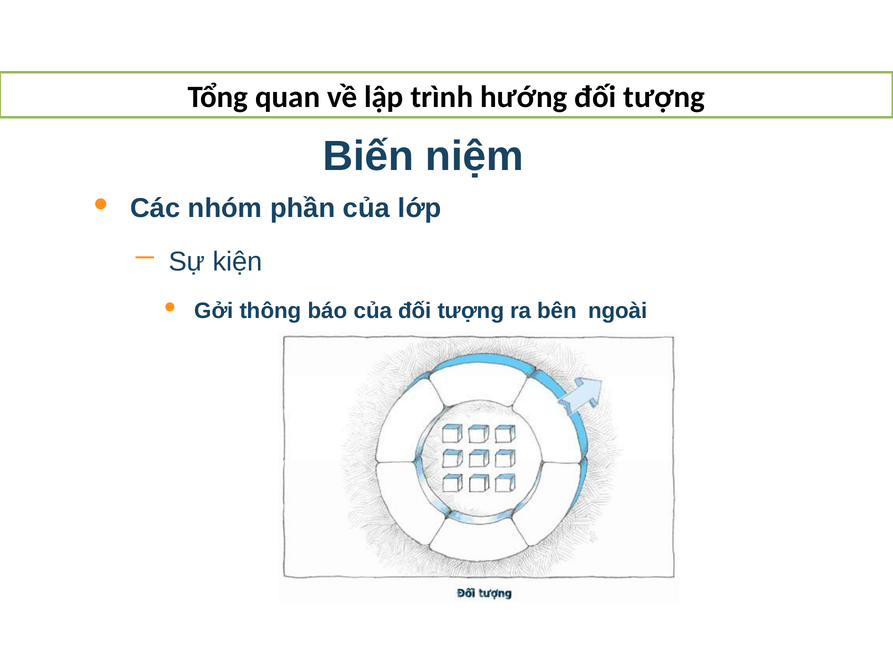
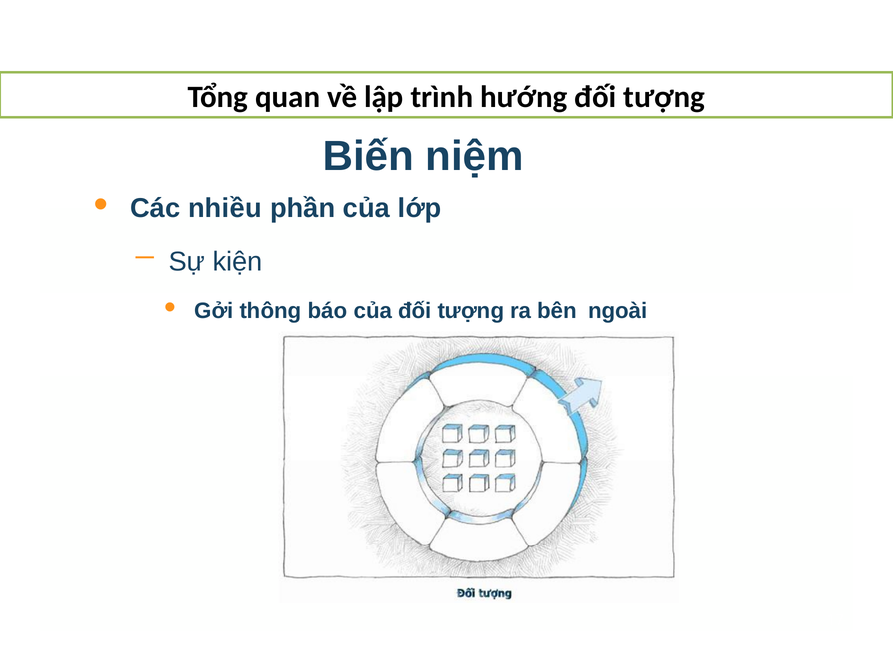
nhóm: nhóm -> nhiều (225, 208)
